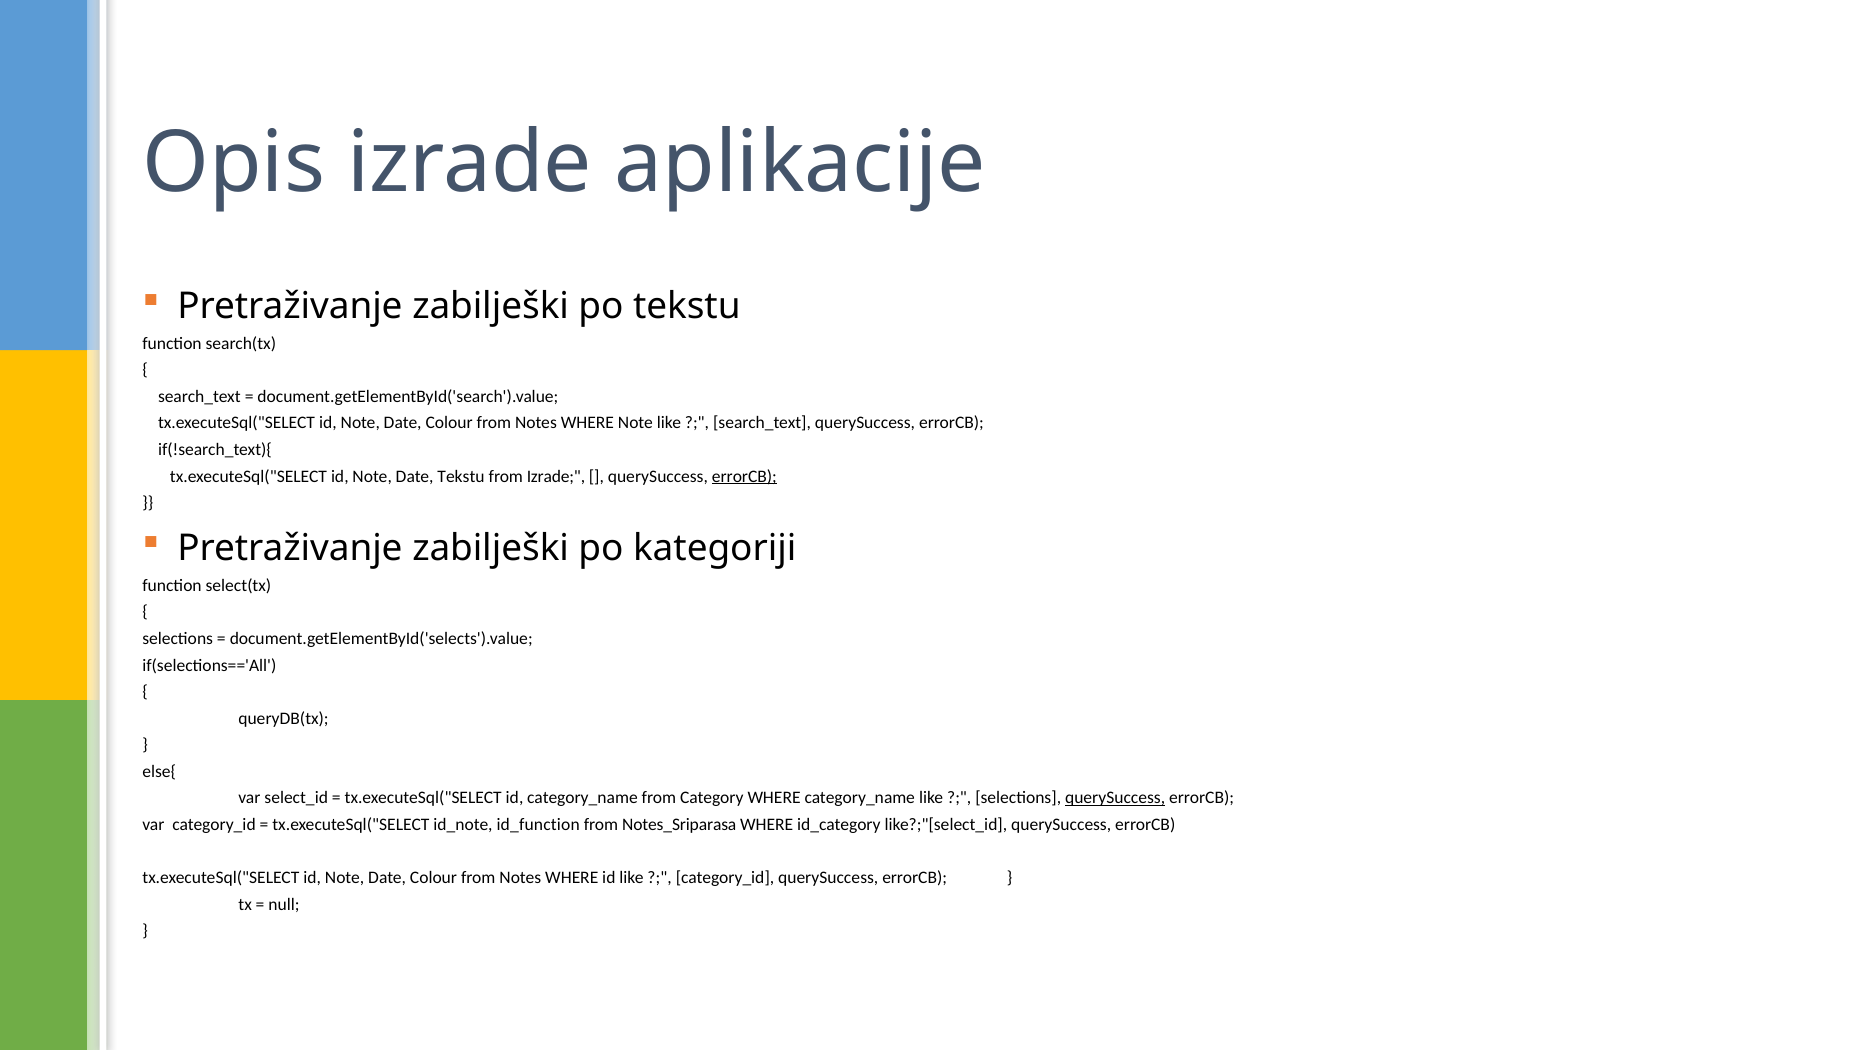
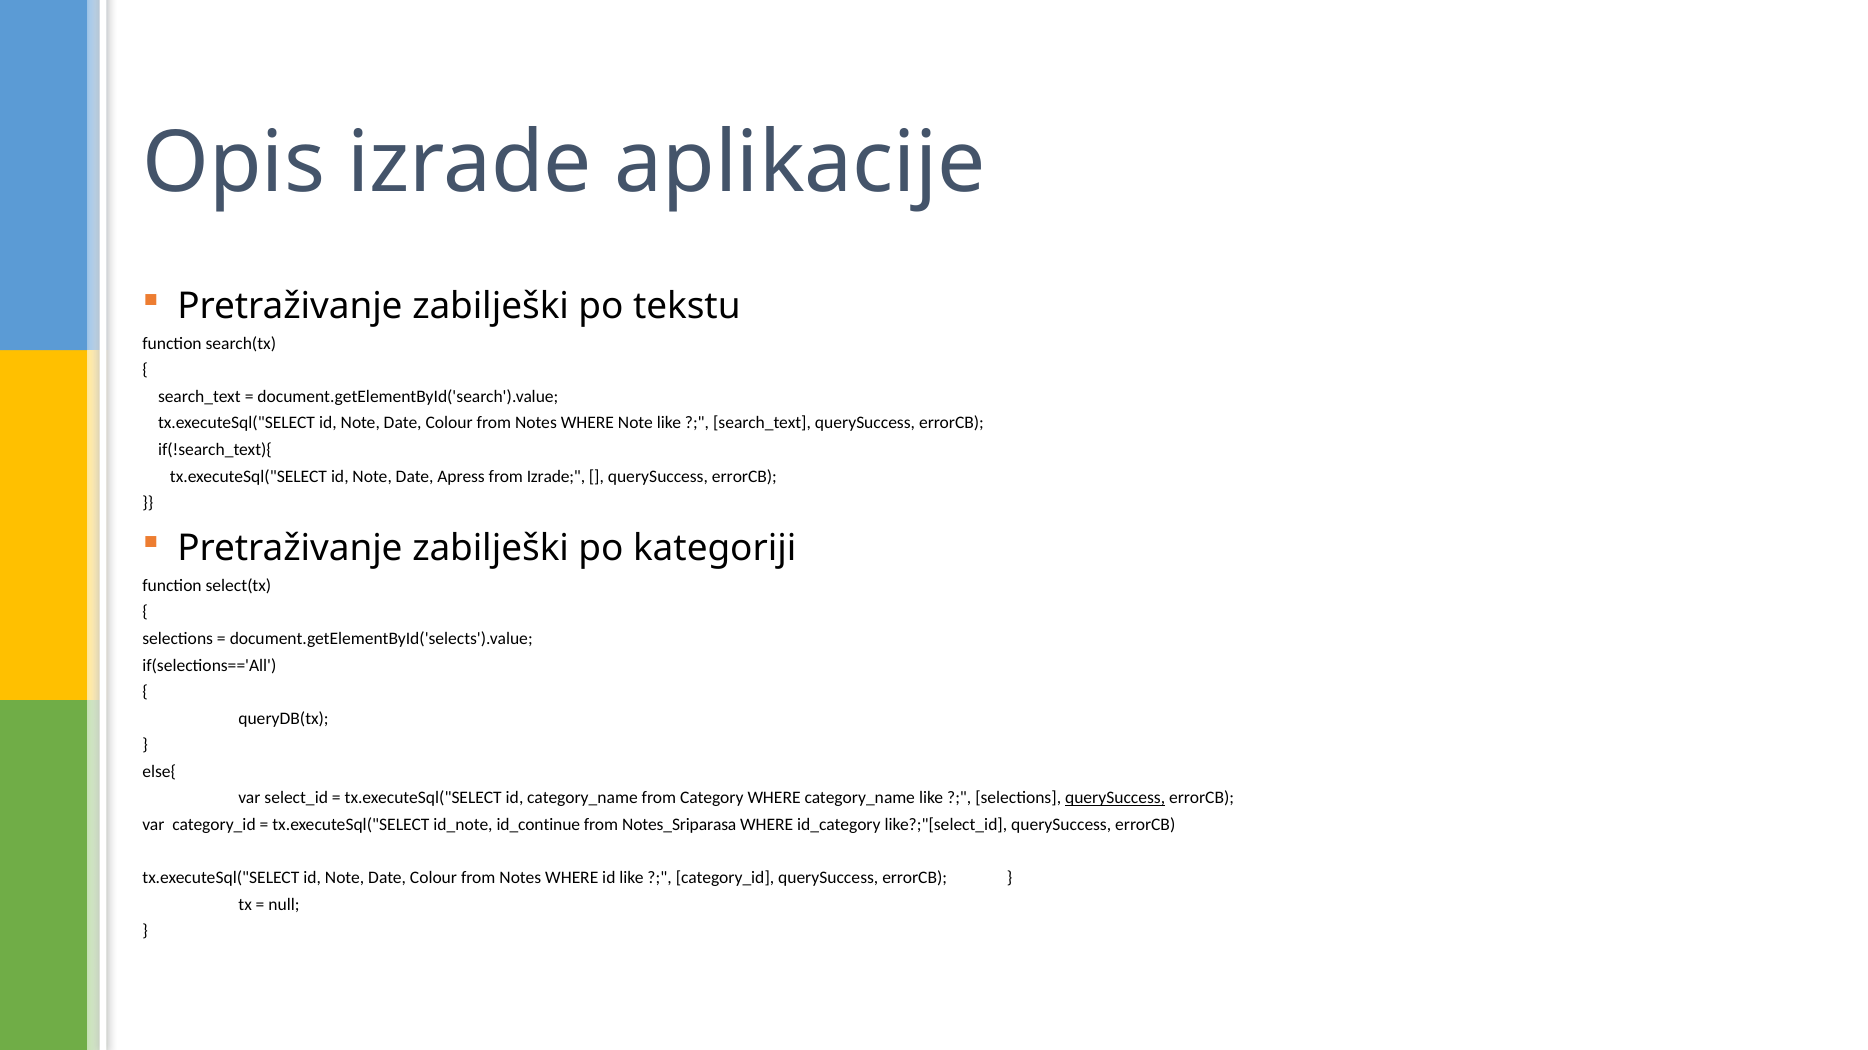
Date Tekstu: Tekstu -> Apress (461, 477)
errorCB underline: present -> none (744, 477)
id_function: id_function -> id_continue (538, 825)
